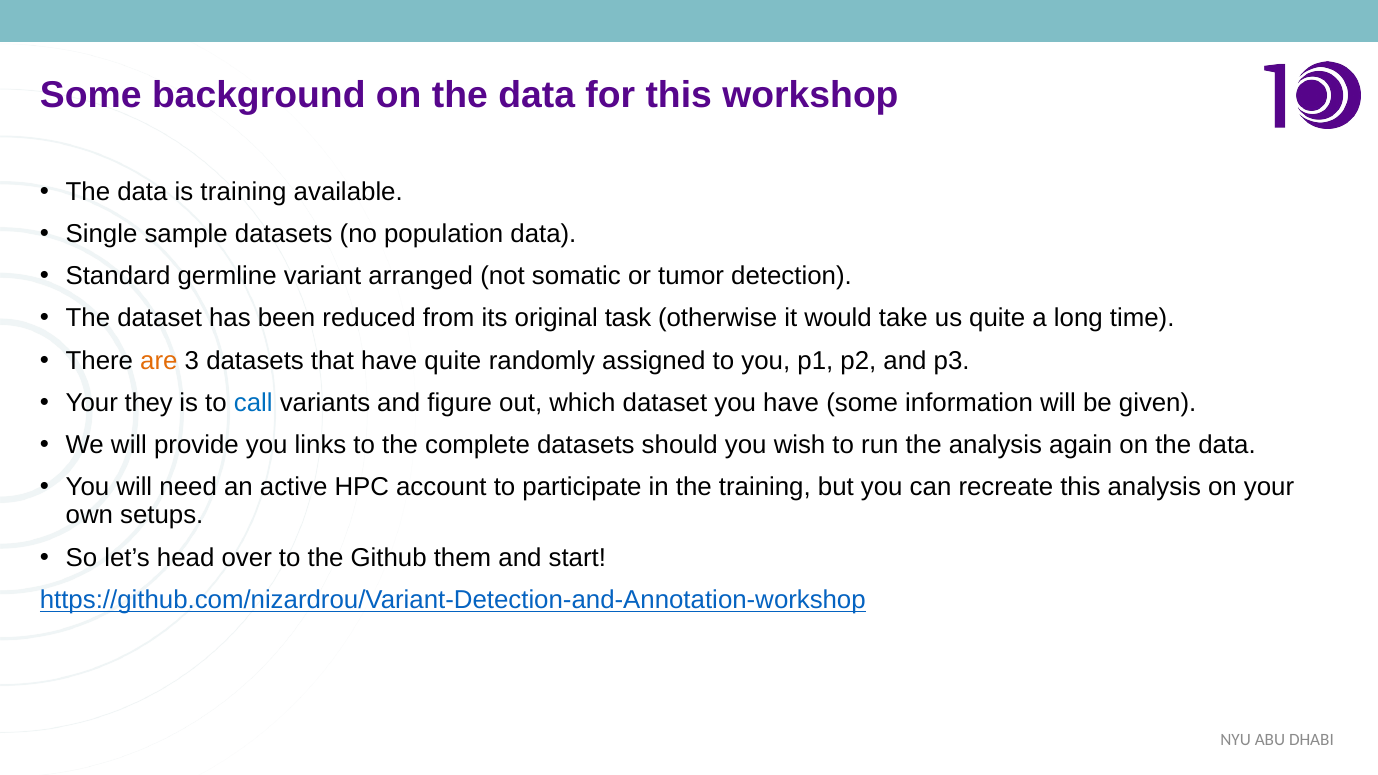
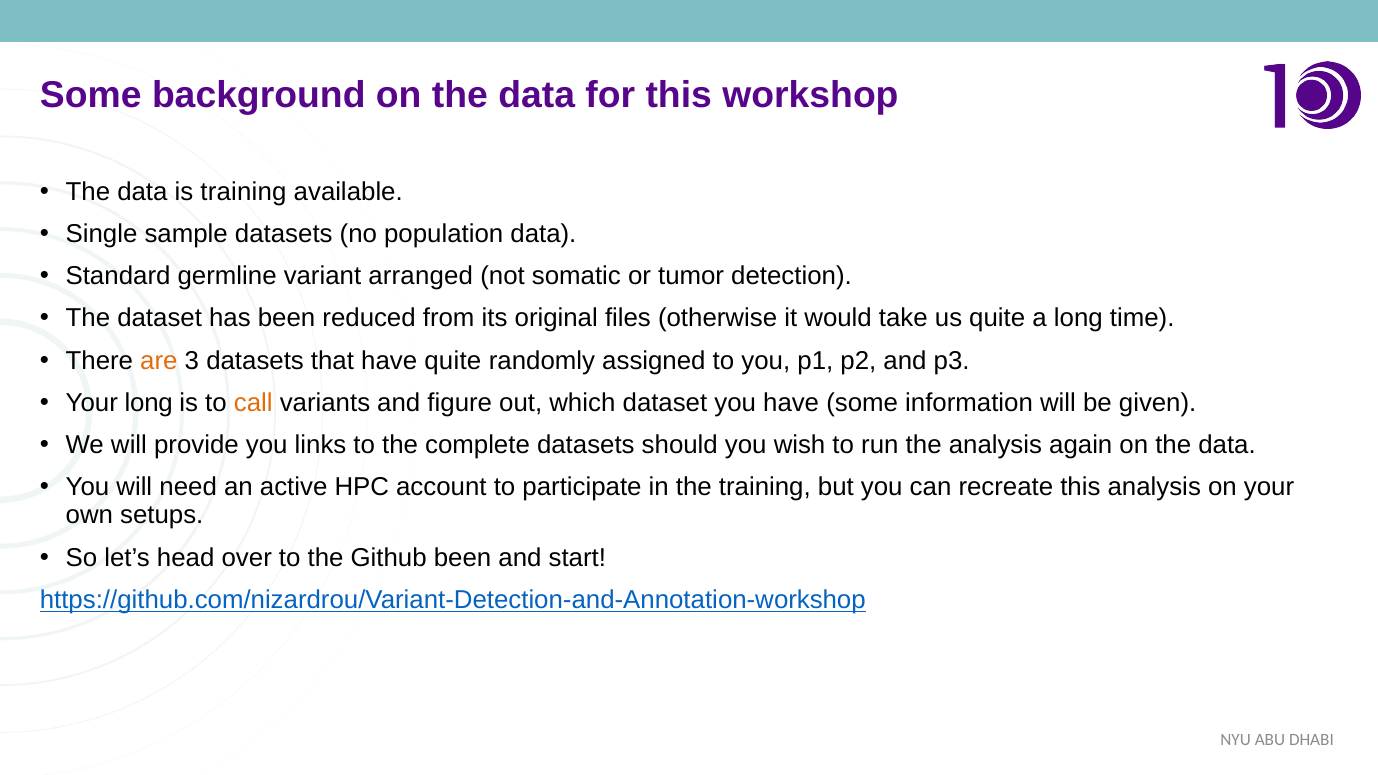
task: task -> files (628, 318)
Your they: they -> long (149, 403)
call colour: blue -> orange (253, 403)
Github them: them -> been (463, 558)
